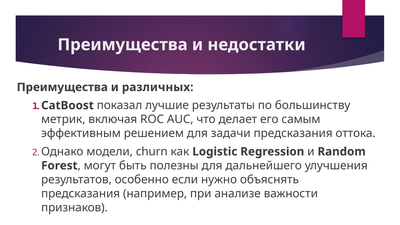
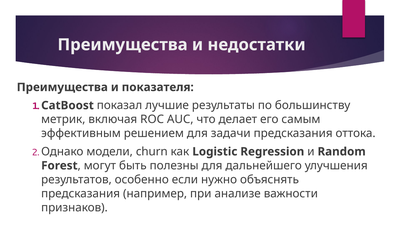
различных: различных -> показателя (158, 87)
